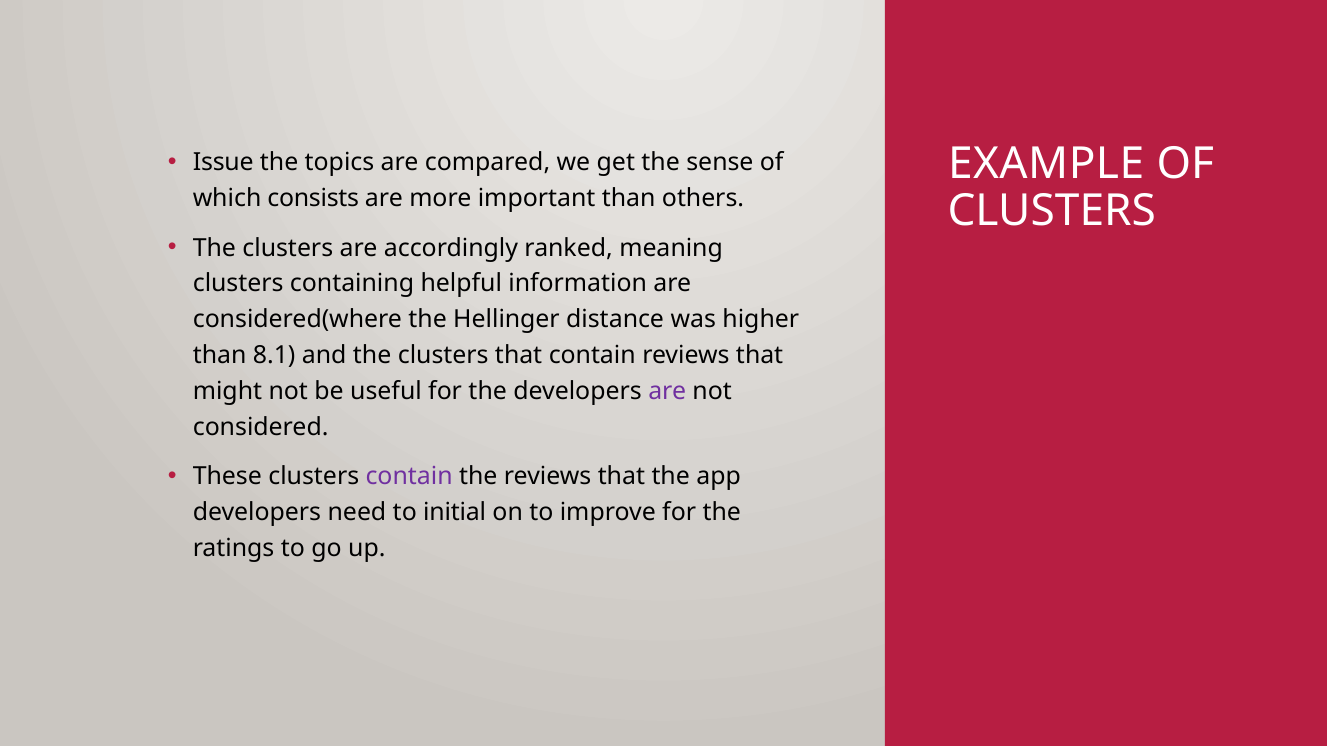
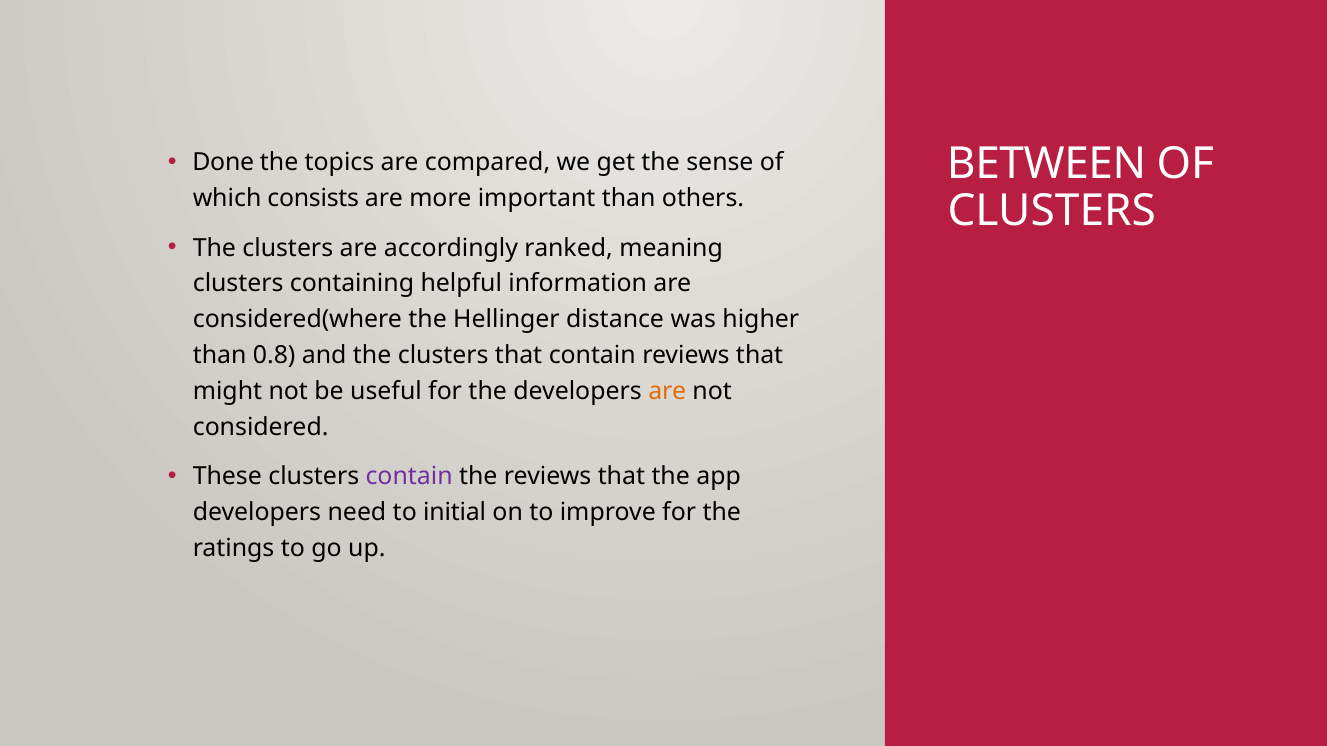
Issue: Issue -> Done (223, 163)
EXAMPLE: EXAMPLE -> BETWEEN (1047, 164)
8.1: 8.1 -> 0.8 (274, 355)
are colour: purple -> orange (667, 391)
